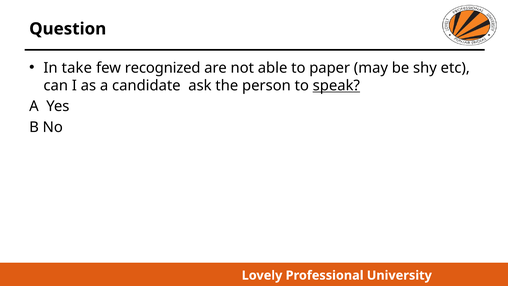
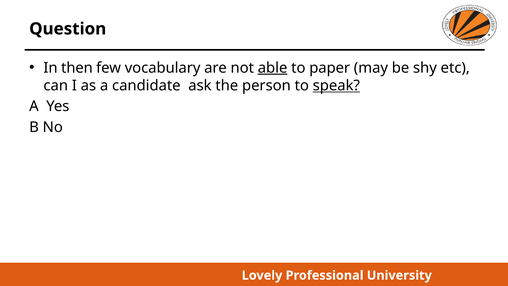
take: take -> then (77, 68)
recognized: recognized -> vocabulary (163, 68)
able underline: none -> present (273, 68)
